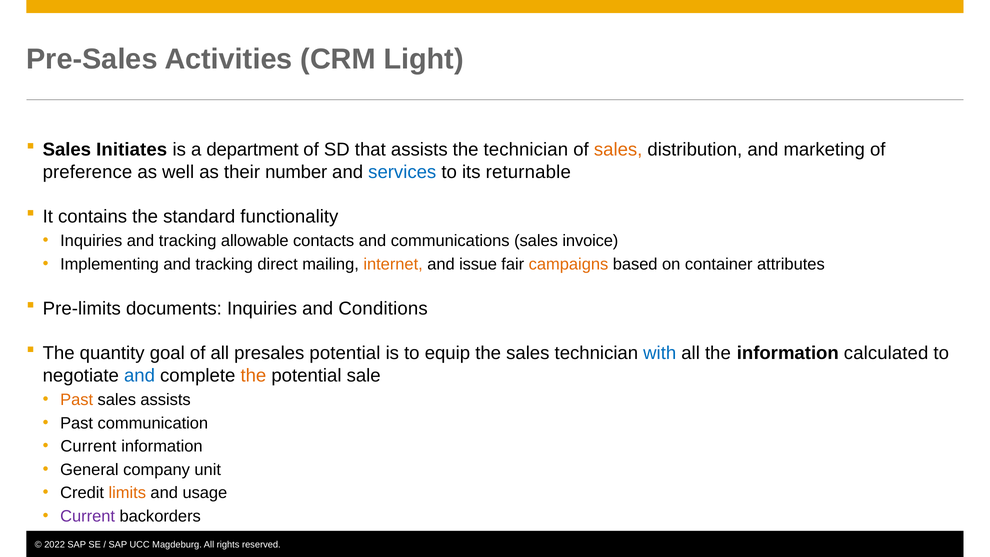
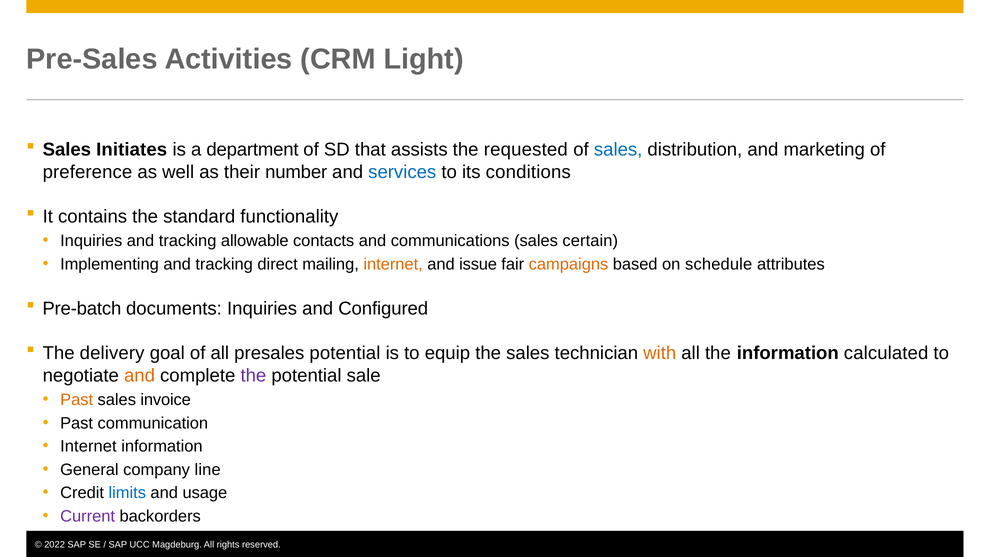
the technician: technician -> requested (526, 150)
sales colour: orange -> blue (618, 150)
returnable: returnable -> conditions (528, 172)
invoice: invoice -> certain (590, 241)
container: container -> schedule (719, 264)
Pre-limits: Pre-limits -> Pre-batch (82, 309)
Conditions: Conditions -> Configured (383, 309)
quantity: quantity -> delivery (112, 353)
with colour: blue -> orange (660, 353)
and colour: blue -> orange (139, 375)
the colour: orange -> purple (253, 375)
sales assists: assists -> invoice (166, 400)
Current: Current -> Internet (88, 446)
unit: unit -> line (208, 470)
limits colour: orange -> blue (127, 493)
